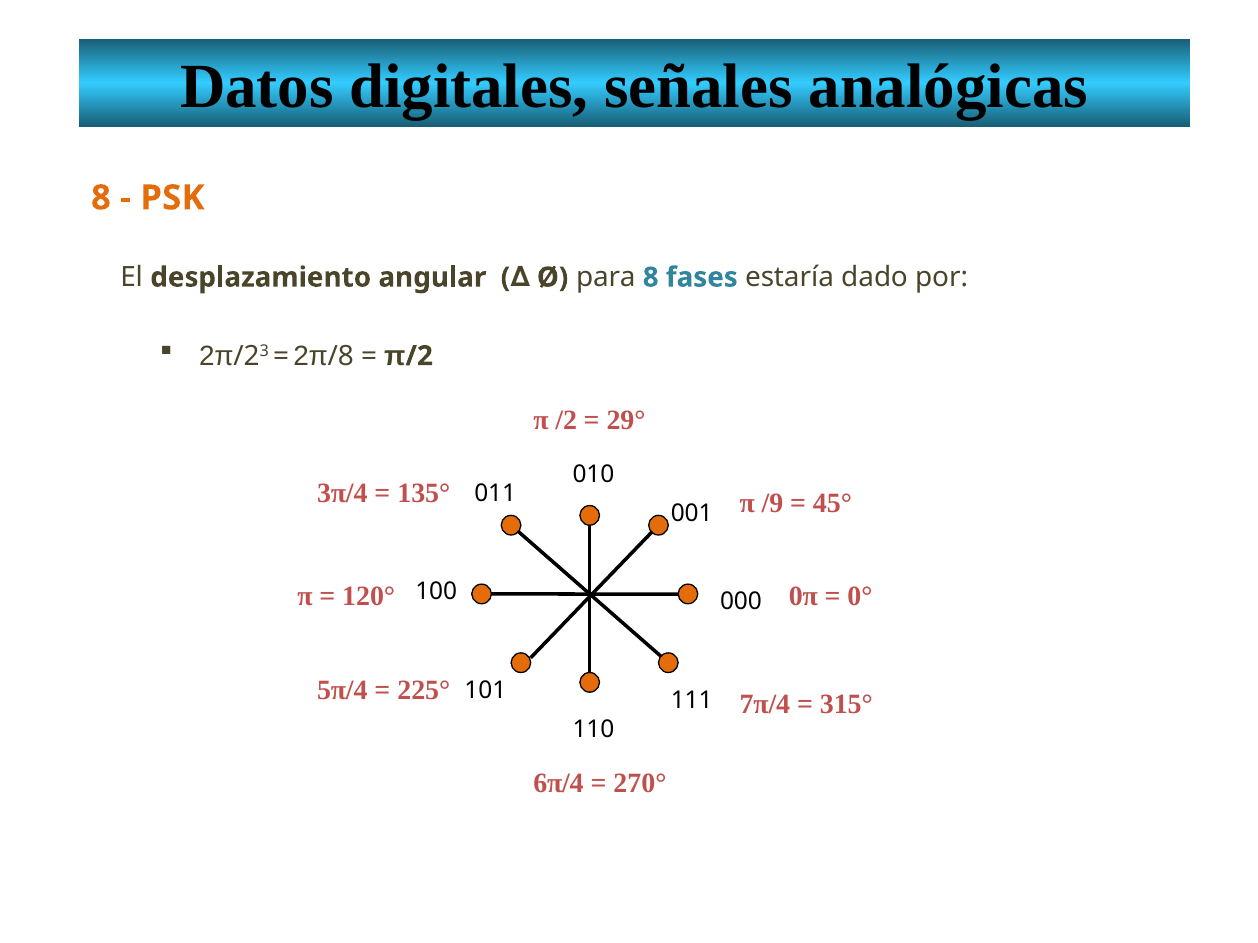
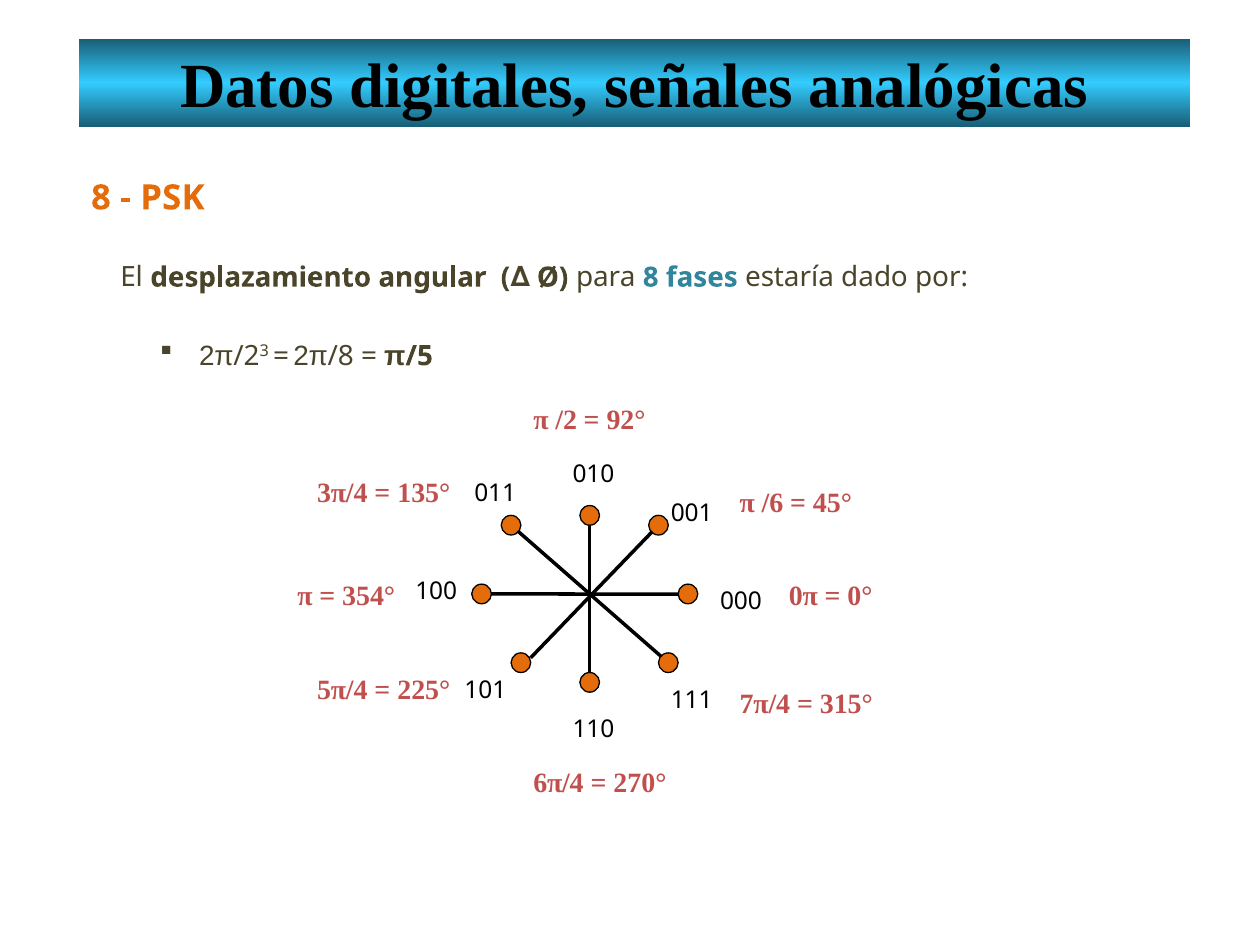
/2: /2 -> /5 (419, 356)
29°: 29° -> 92° (626, 420)
/9: /9 -> /6 (773, 504)
120°: 120° -> 354° (369, 597)
